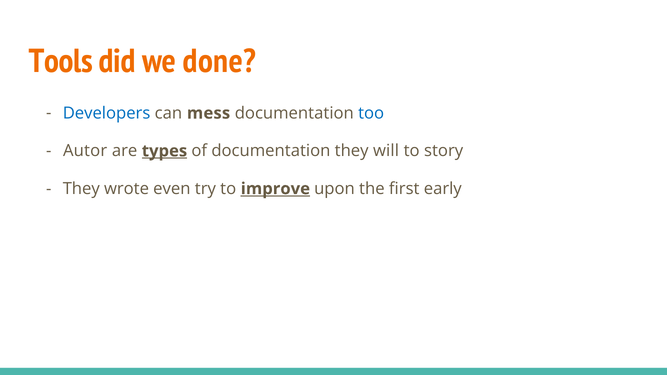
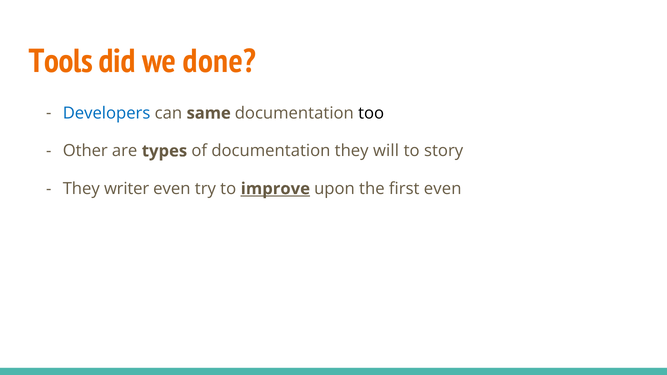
mess: mess -> same (209, 113)
too colour: blue -> black (371, 113)
Autor: Autor -> Other (85, 151)
types underline: present -> none (164, 151)
wrote: wrote -> writer (127, 189)
first early: early -> even (443, 189)
